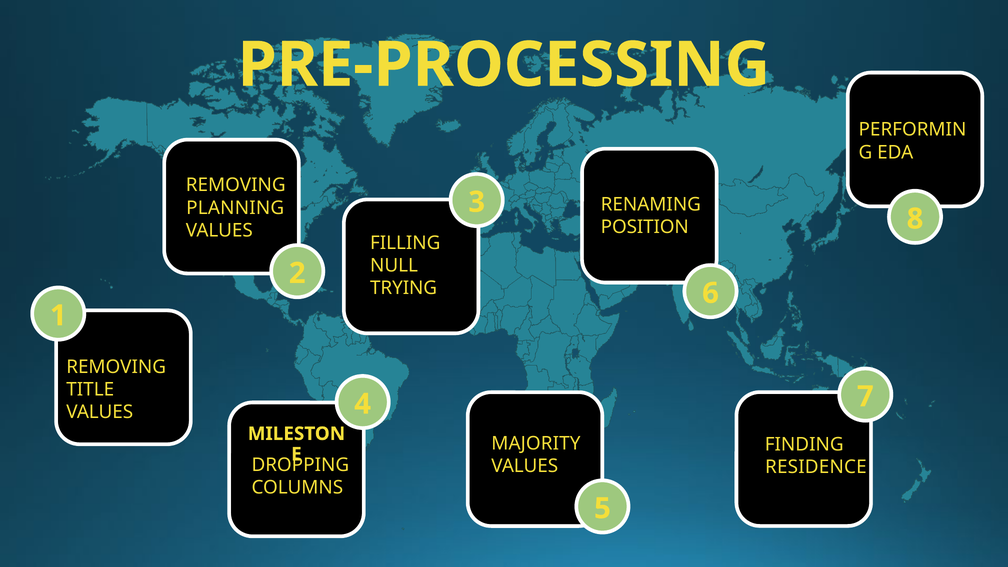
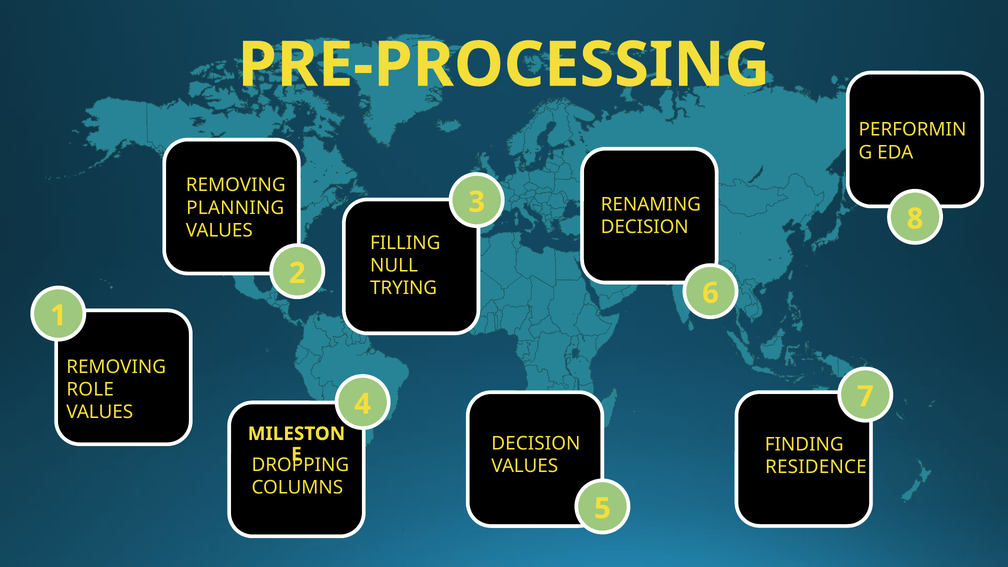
POSITION: POSITION -> DECISION (645, 227)
TITLE: TITLE -> ROLE (90, 390)
MAJORITY: MAJORITY -> DECISION (536, 444)
